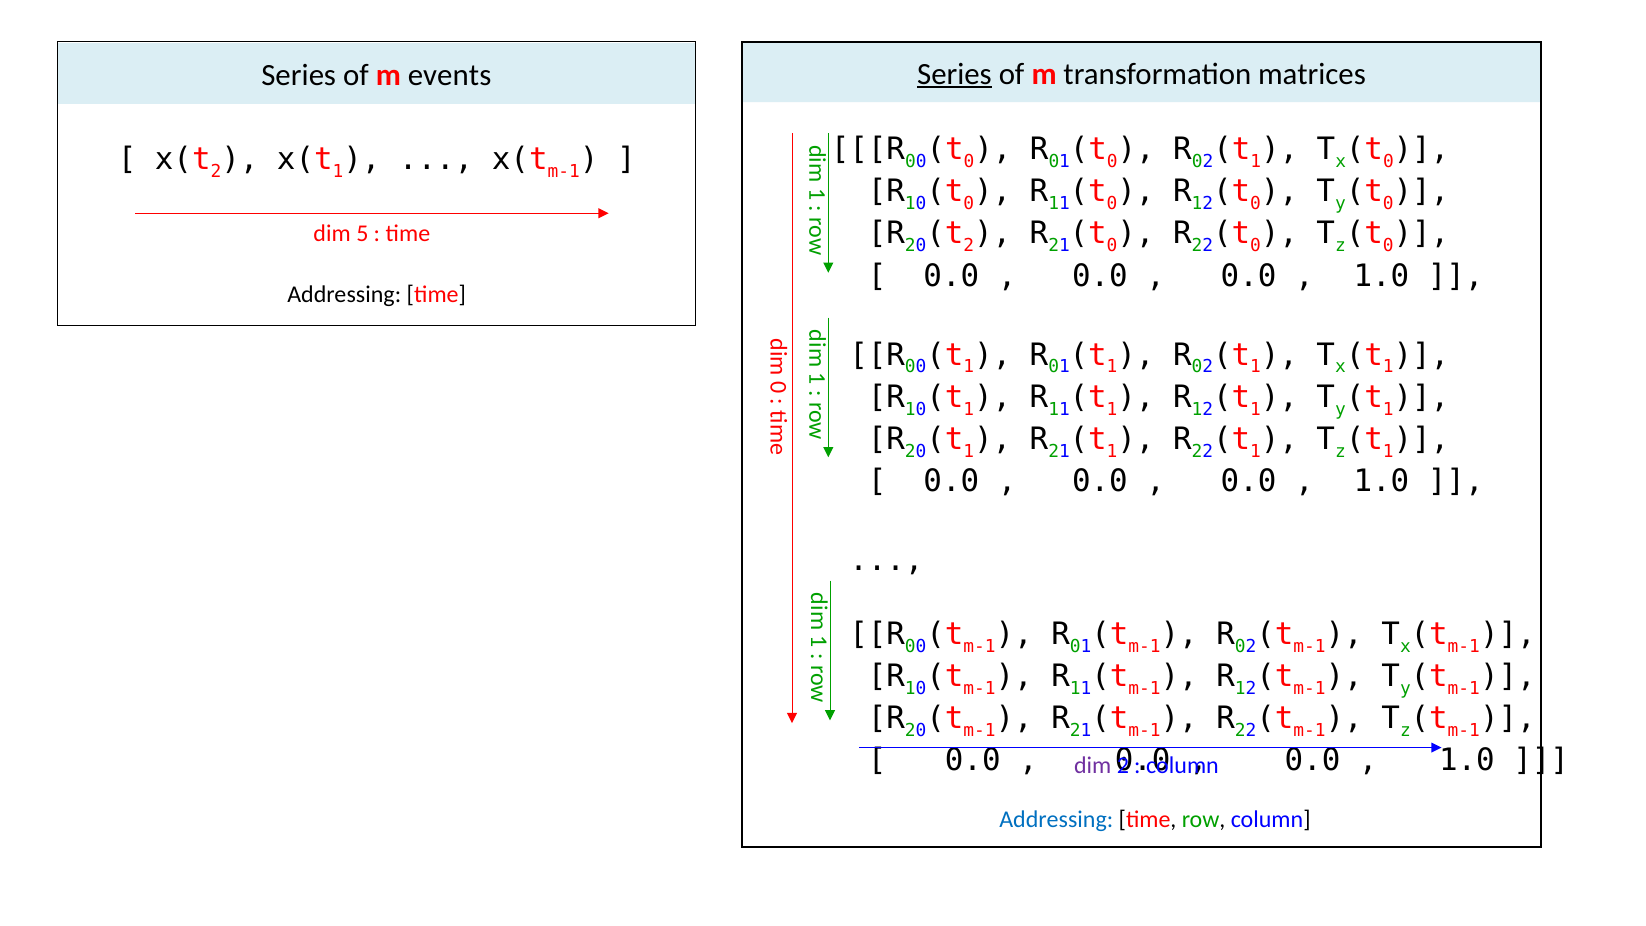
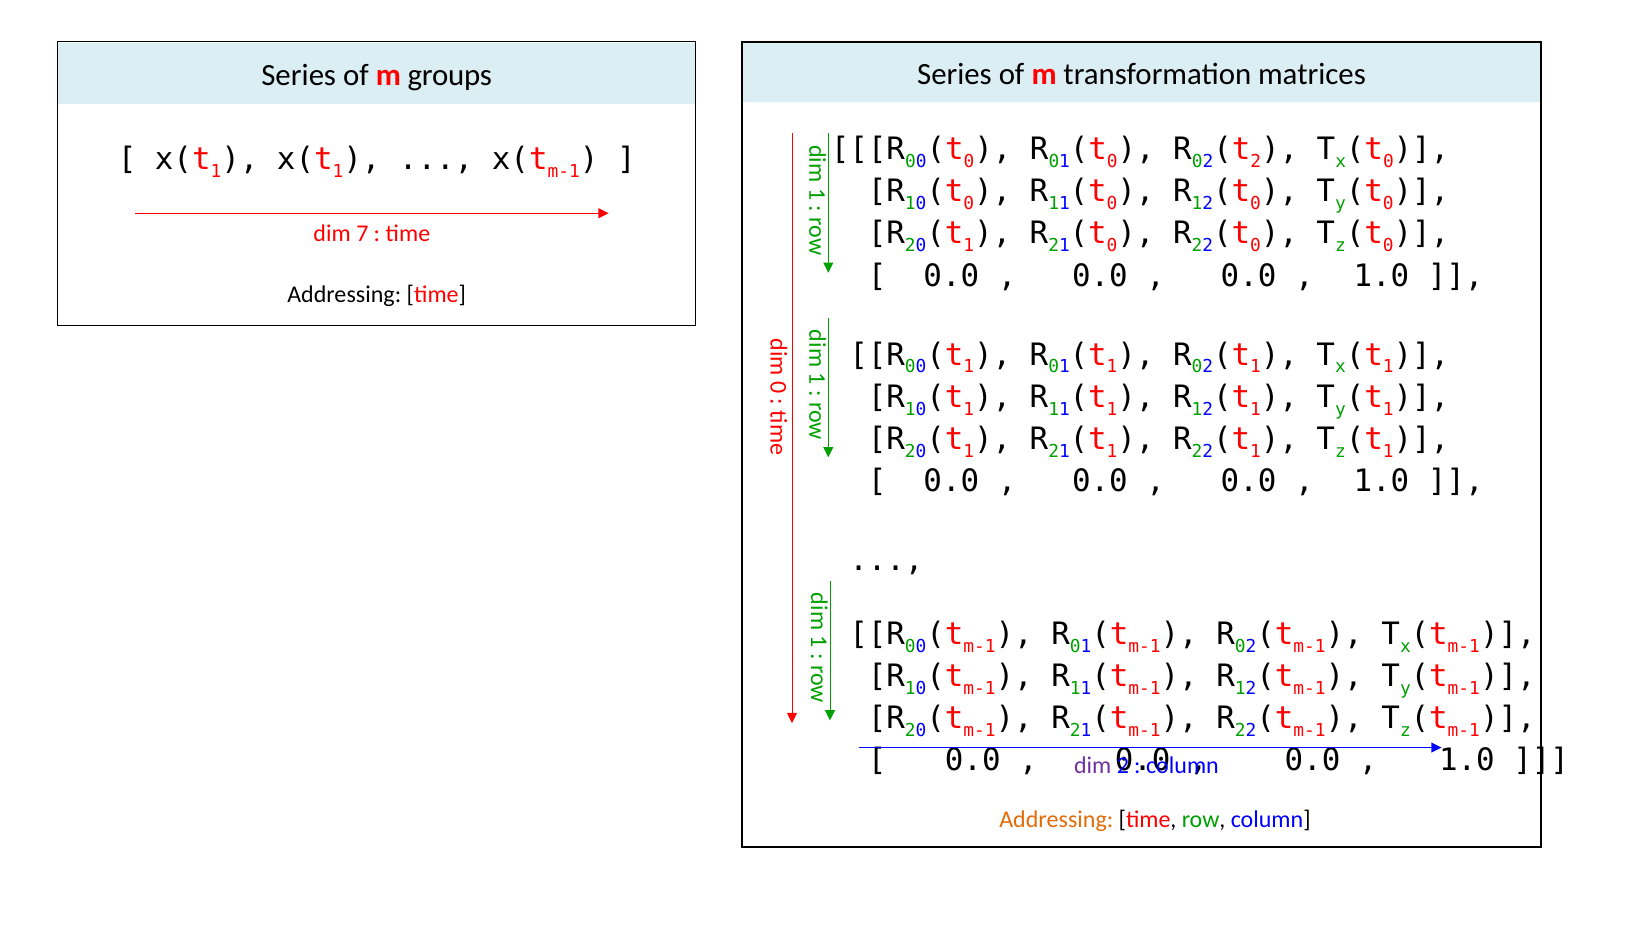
Series underline: present -> none (954, 74)
events: events -> groups (450, 76)
1: 1 -> 2 (1256, 162)
2: 2 -> 1 (216, 171)
2: 2 -> 1 (969, 246)
5: 5 -> 7 (362, 234)
Addressing colour: blue -> orange (1056, 819)
